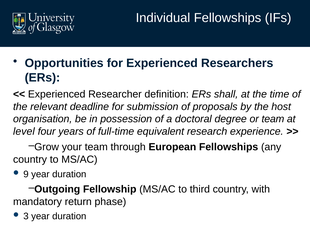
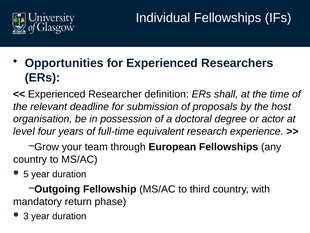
or team: team -> actor (273, 119)
9: 9 -> 5 (26, 174)
